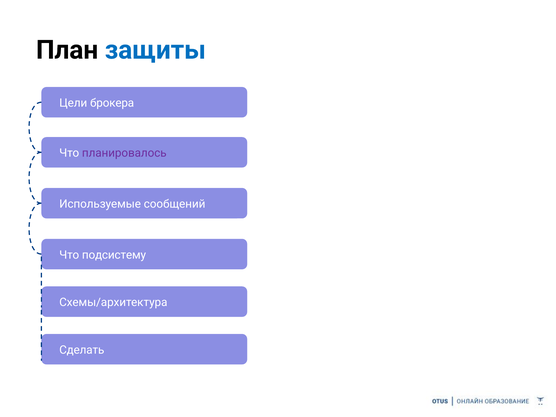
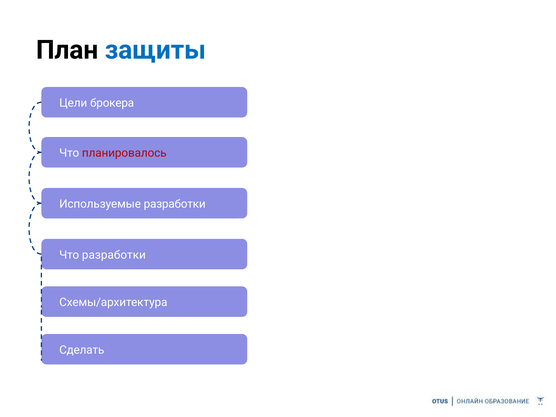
планировалось colour: purple -> red (124, 153)
Используемые сообщений: сообщений -> разработки (175, 204)
Что подсистему: подсистему -> разработки (114, 255)
